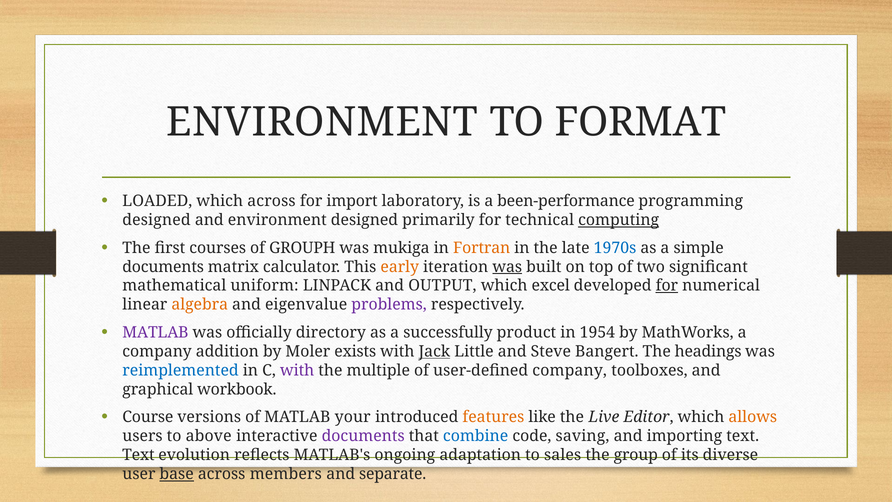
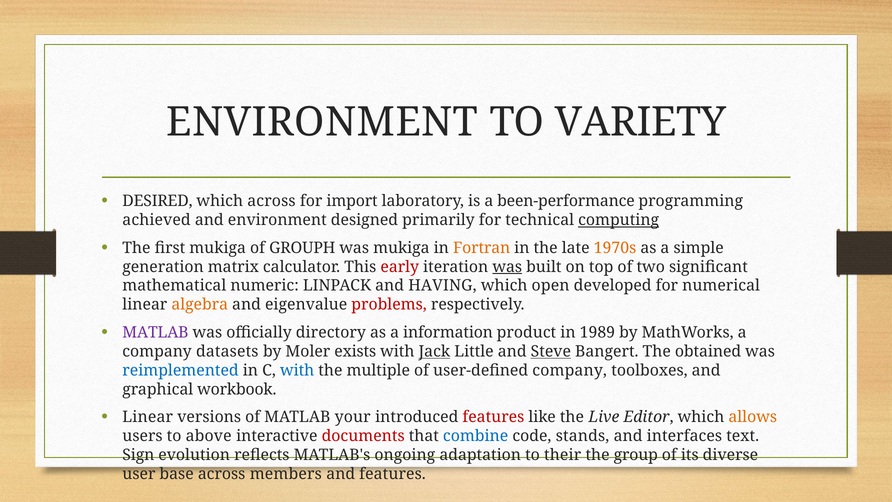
FORMAT: FORMAT -> VARIETY (640, 122)
LOADED: LOADED -> DESIRED (157, 201)
designed: designed -> achieved (157, 220)
first courses: courses -> mukiga (218, 248)
1970s colour: blue -> orange (615, 248)
documents: documents -> generation (163, 267)
early colour: orange -> red (400, 267)
uniform: uniform -> numeric (265, 286)
OUTPUT: OUTPUT -> HAVING (442, 286)
excel: excel -> open (551, 286)
for underline: present -> none (667, 286)
problems colour: purple -> red (389, 305)
successfully: successfully -> information (448, 332)
1954: 1954 -> 1989 (597, 332)
addition: addition -> datasets (227, 351)
Steve underline: none -> present (551, 351)
headings: headings -> obtained (708, 351)
with colour: purple -> blue (297, 370)
Course: Course -> Linear (148, 417)
features colour: orange -> red (493, 417)
documents colour: purple -> red (363, 436)
saving: saving -> stands (583, 436)
importing: importing -> interfaces (684, 436)
Text: Text -> Sign (138, 455)
sales: sales -> their (563, 455)
base underline: present -> none (177, 474)
and separate: separate -> features (393, 474)
